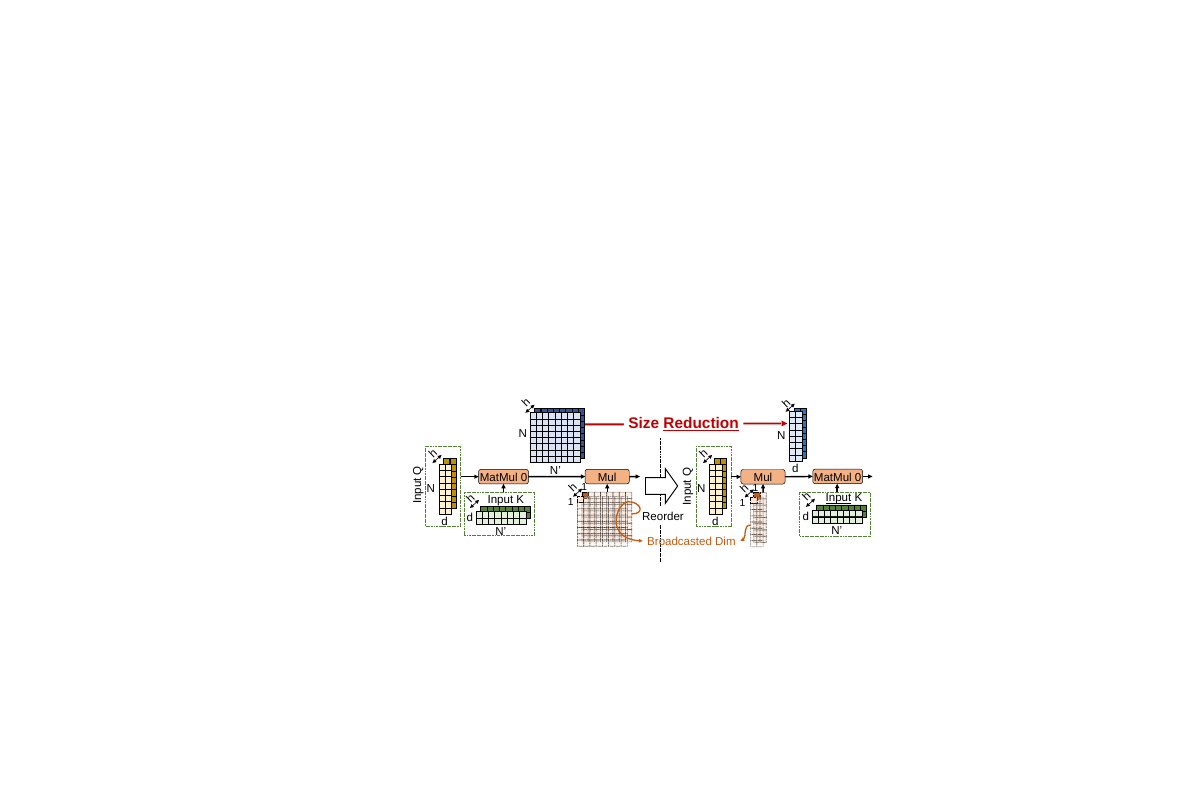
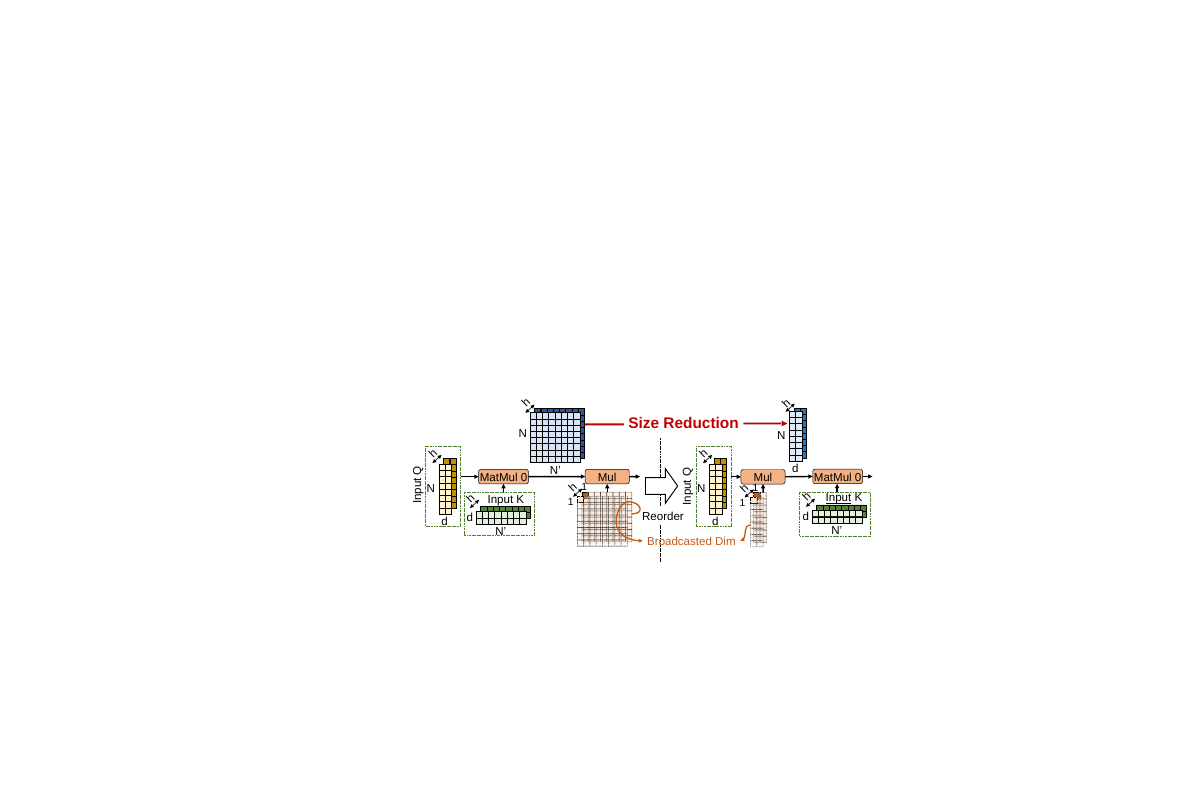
Reduction underline: present -> none (701, 424)
